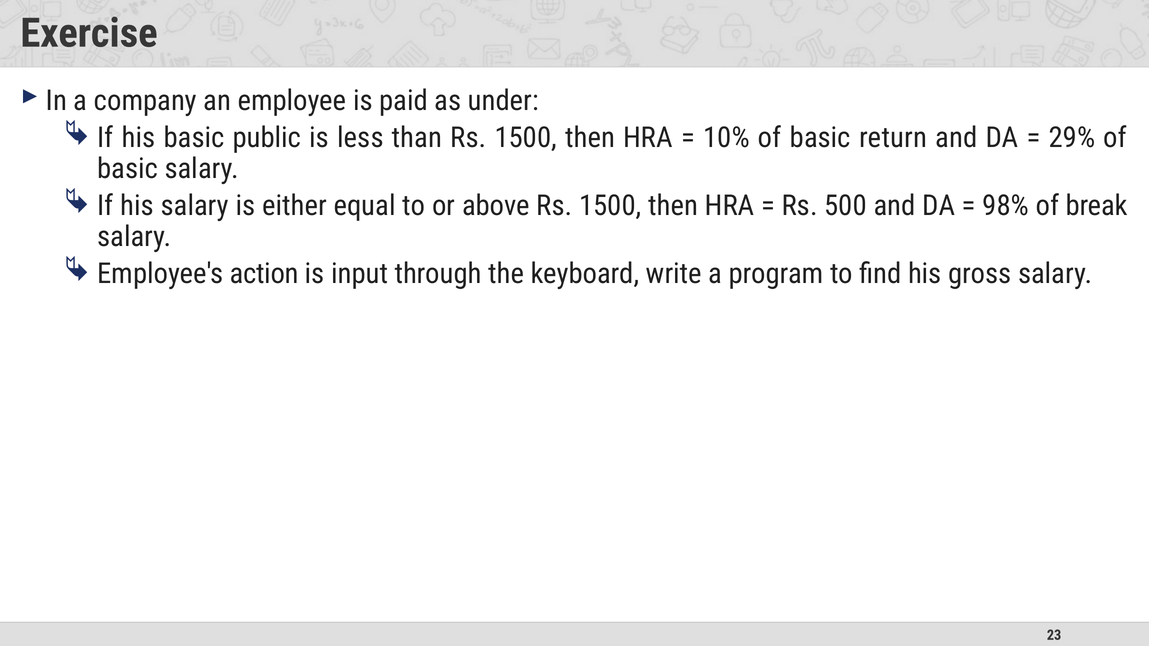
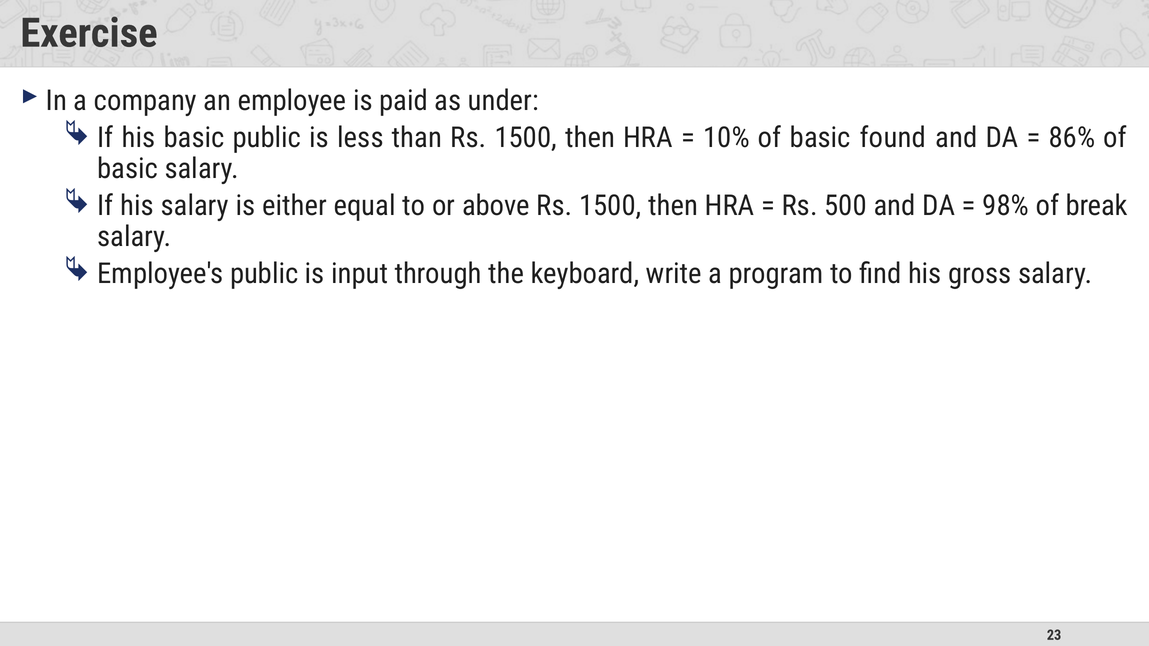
return: return -> found (893, 138)
29%: 29% -> 86% (1072, 138)
Employee's action: action -> public (264, 274)
